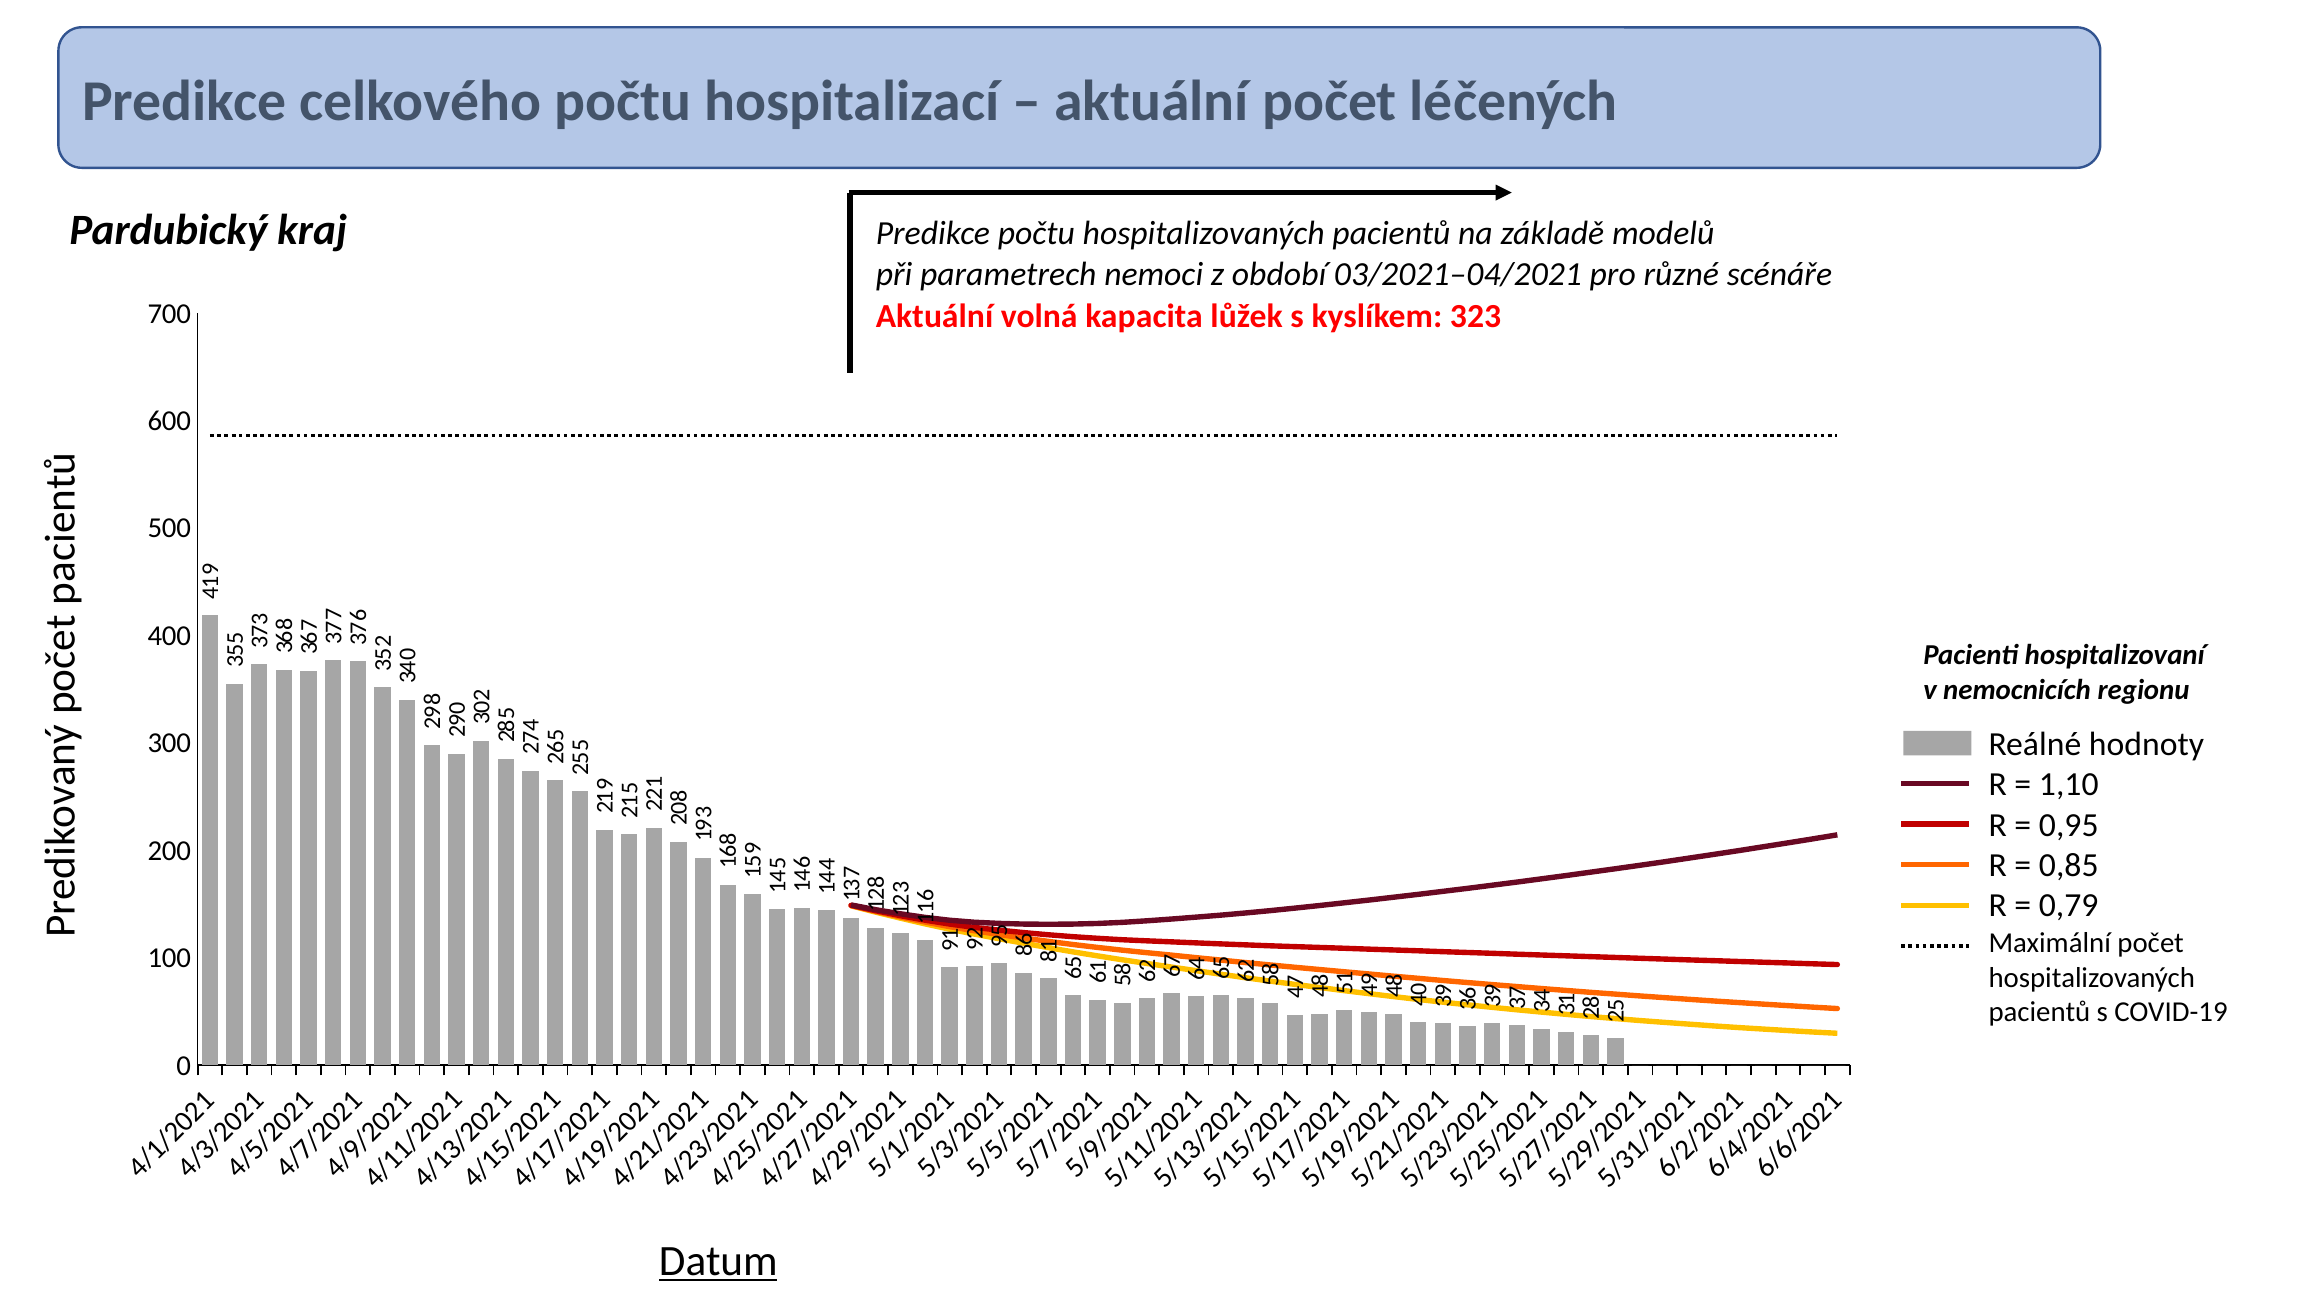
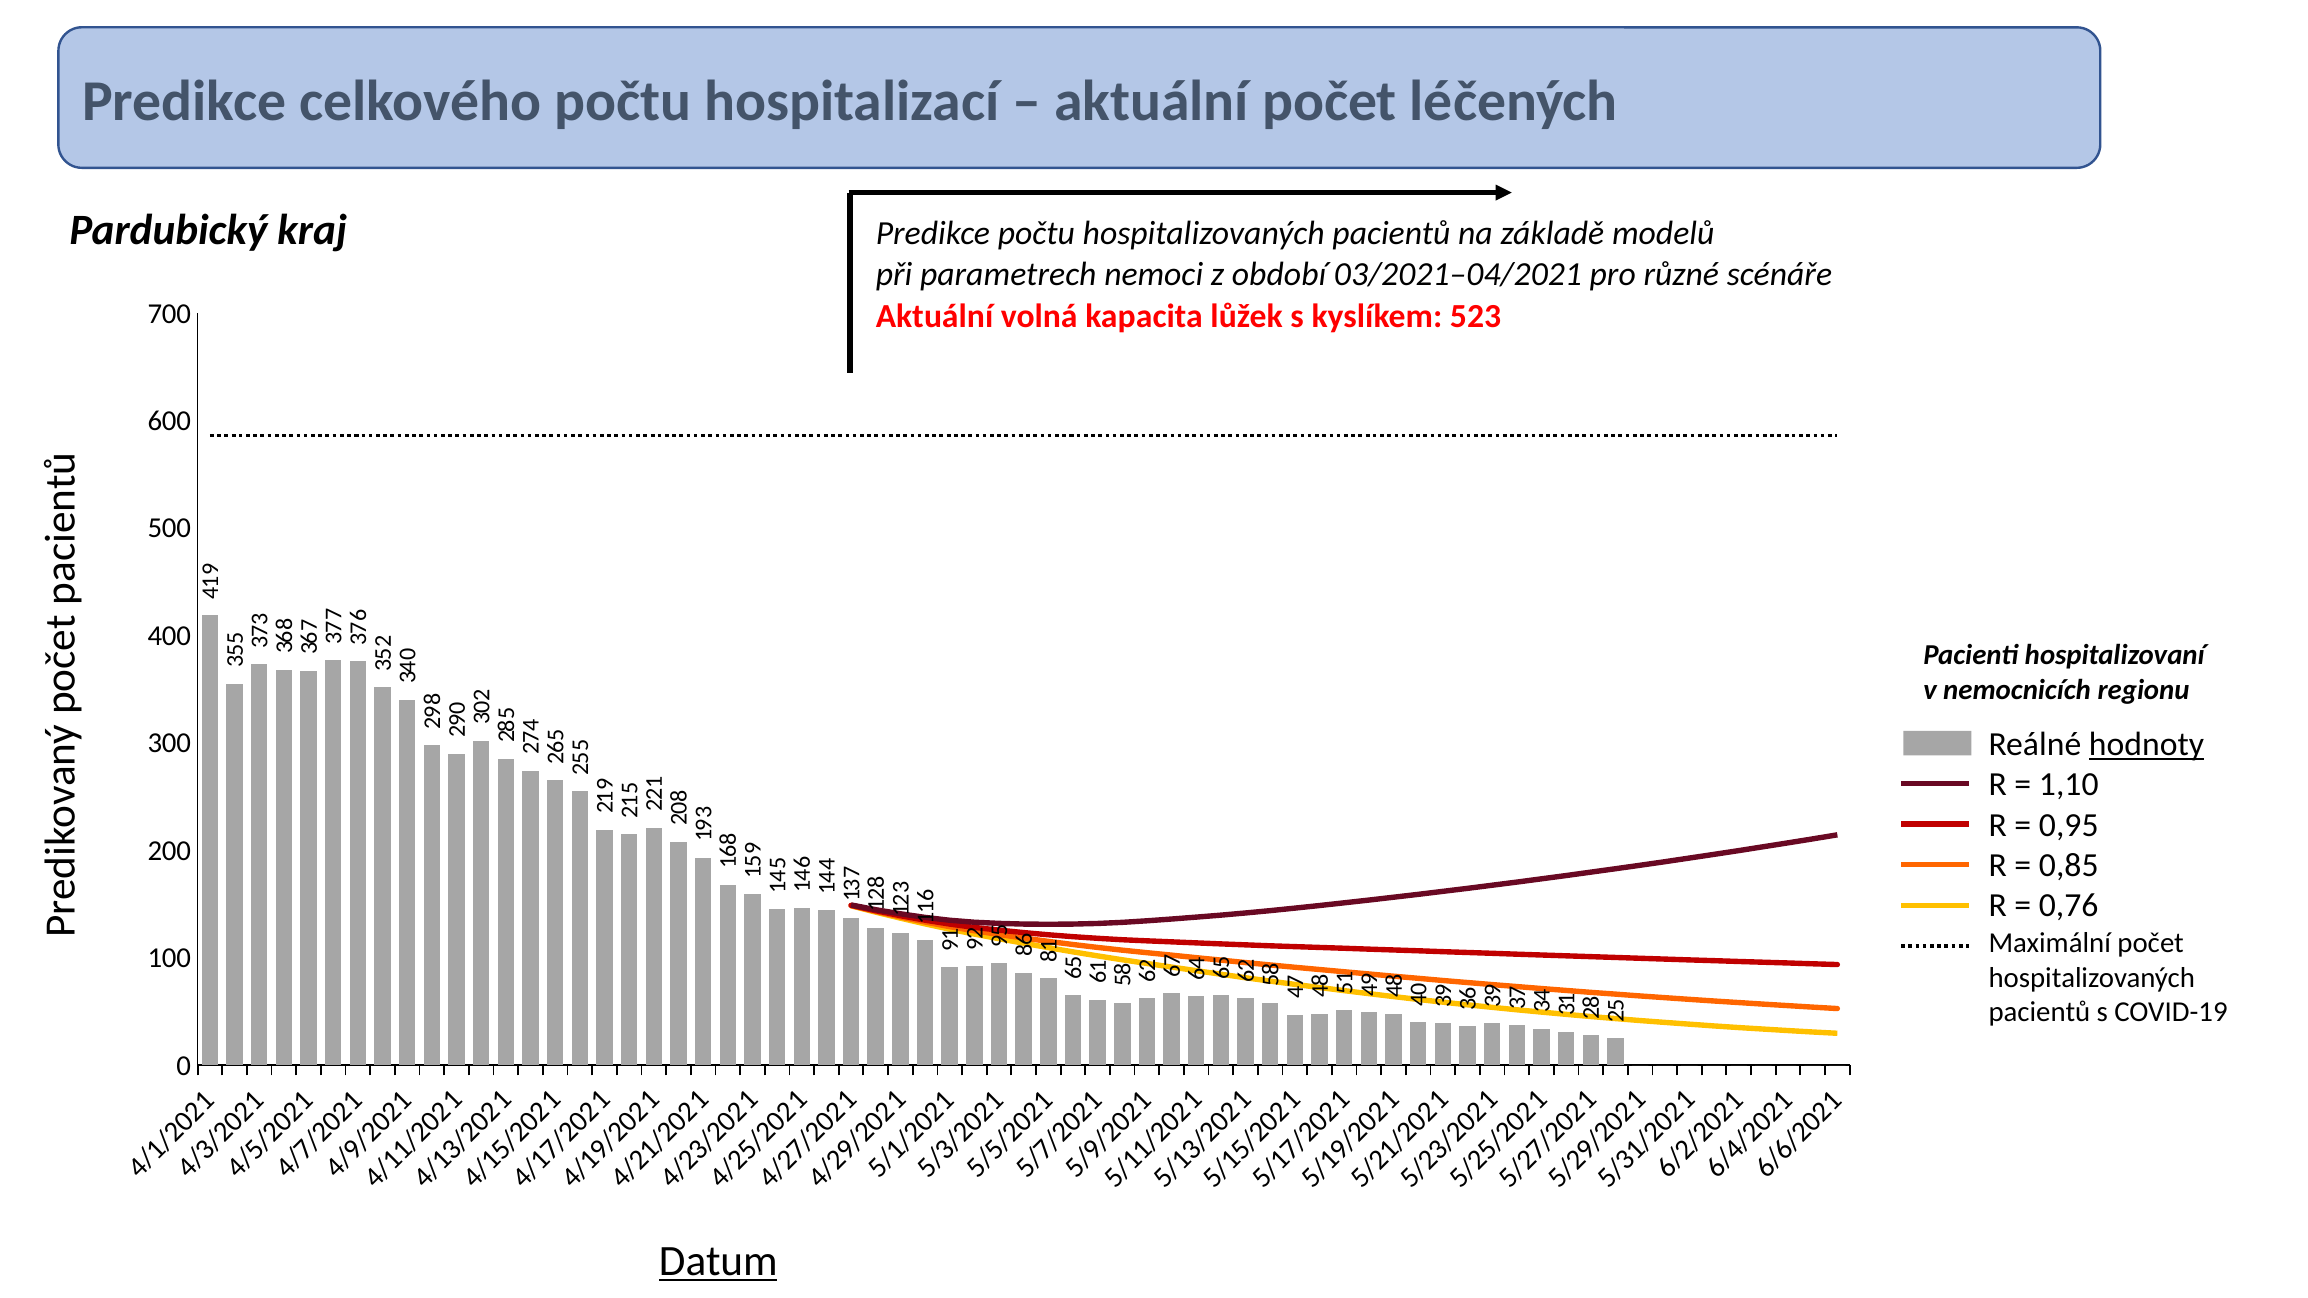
323: 323 -> 523 (1476, 316)
hodnoty underline: none -> present (2147, 744)
0,79: 0,79 -> 0,76 (2069, 906)
